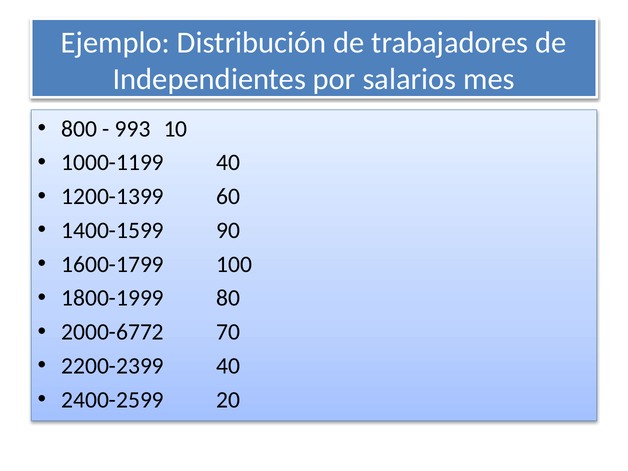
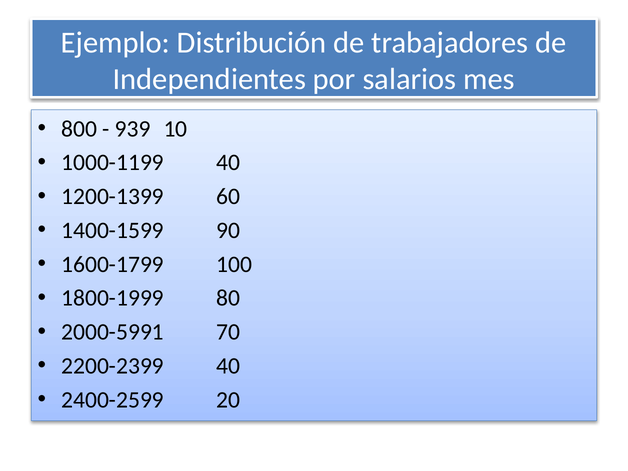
993: 993 -> 939 (133, 129)
2000-6772: 2000-6772 -> 2000-5991 (113, 332)
